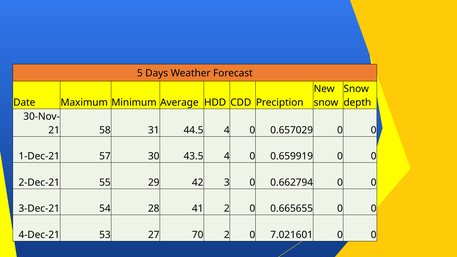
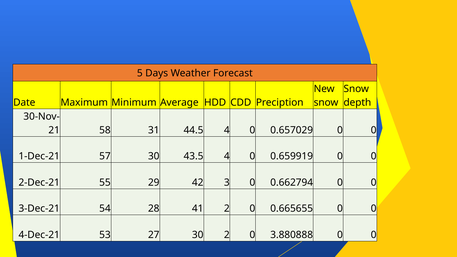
27 70: 70 -> 30 (198, 235)
7.021601: 7.021601 -> 3.880888 (292, 235)
